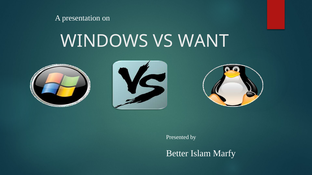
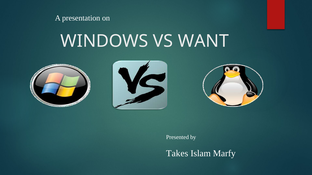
Better: Better -> Takes (177, 154)
